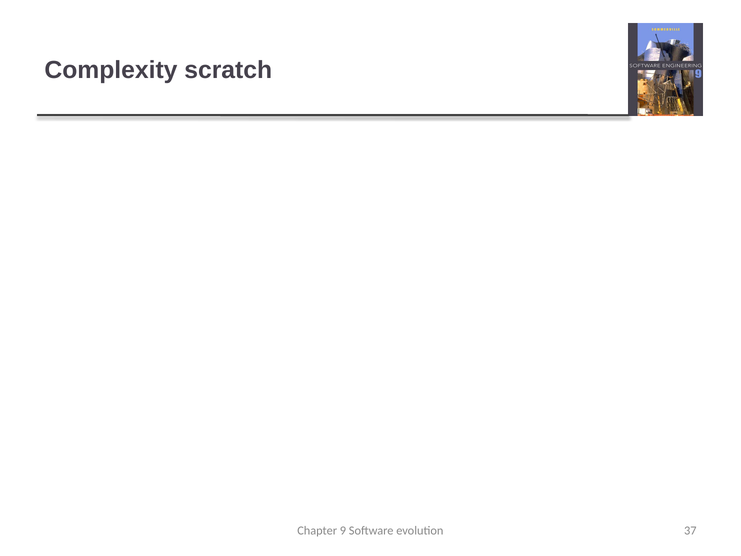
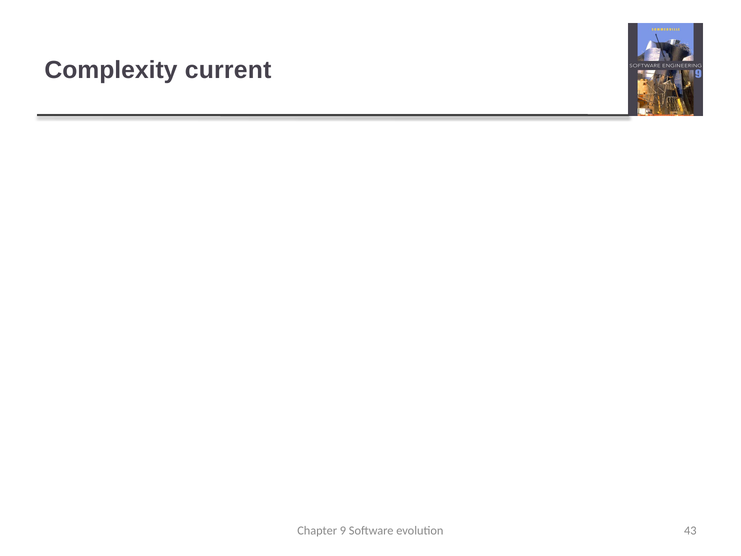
scratch: scratch -> current (228, 70)
37: 37 -> 43 (690, 531)
